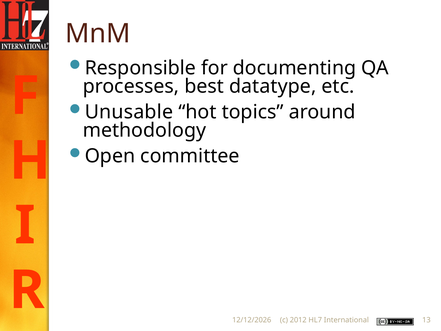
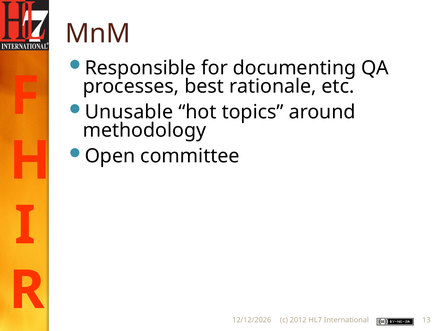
datatype: datatype -> rationale (273, 86)
